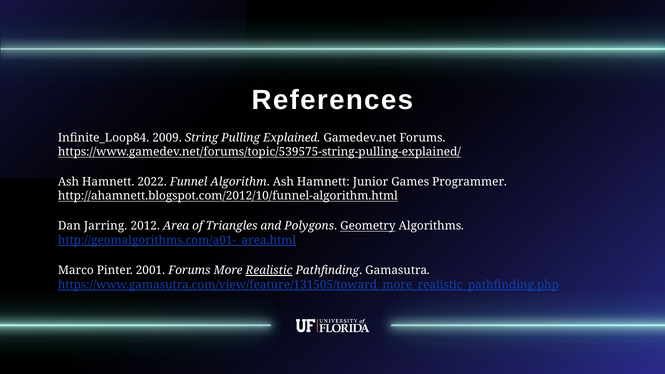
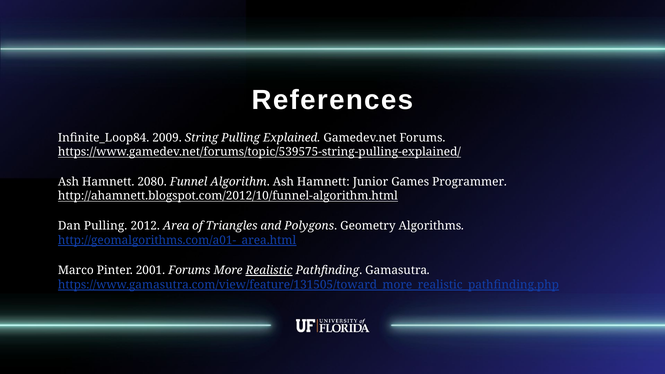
2022: 2022 -> 2080 (152, 182)
Dan Jarring: Jarring -> Pulling (106, 226)
Geometry underline: present -> none (368, 226)
